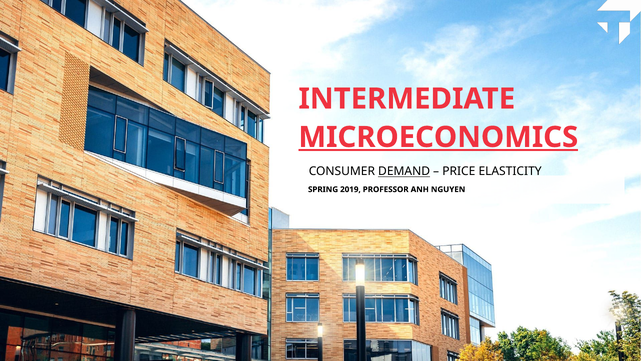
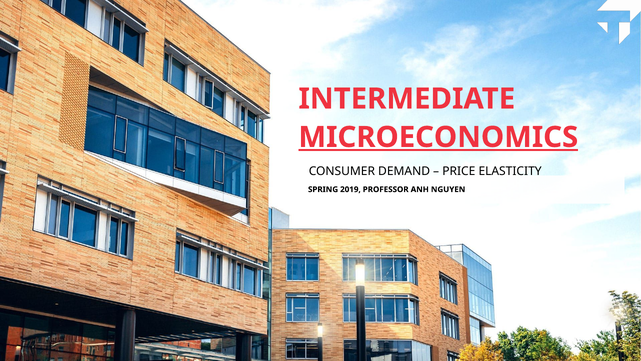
DEMAND underline: present -> none (404, 171)
